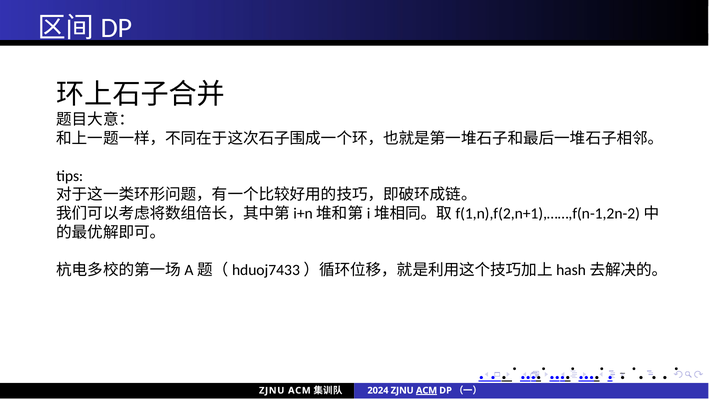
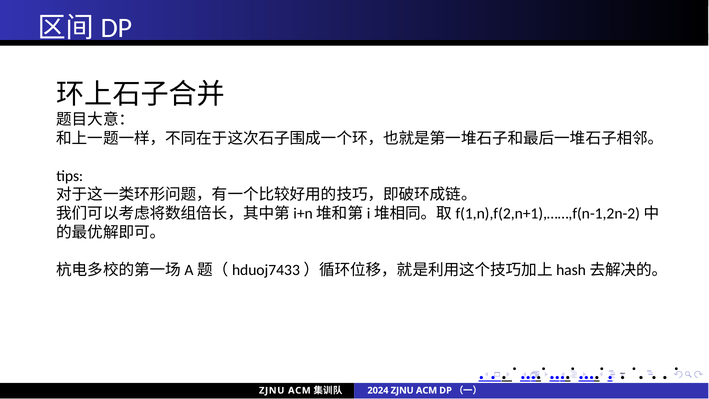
ACM underline: present -> none (427, 390)
